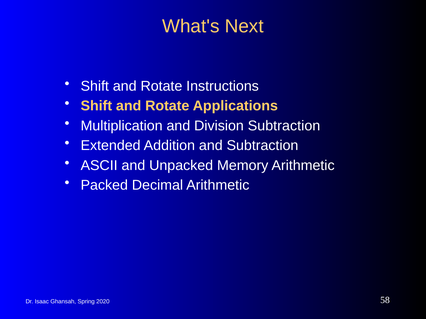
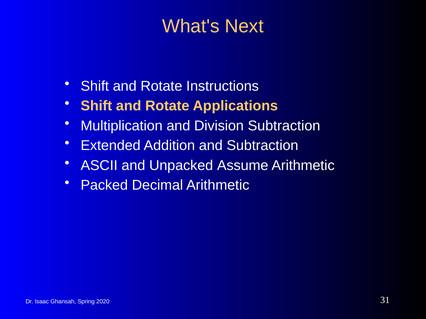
Memory: Memory -> Assume (243, 166)
58: 58 -> 31 (385, 301)
